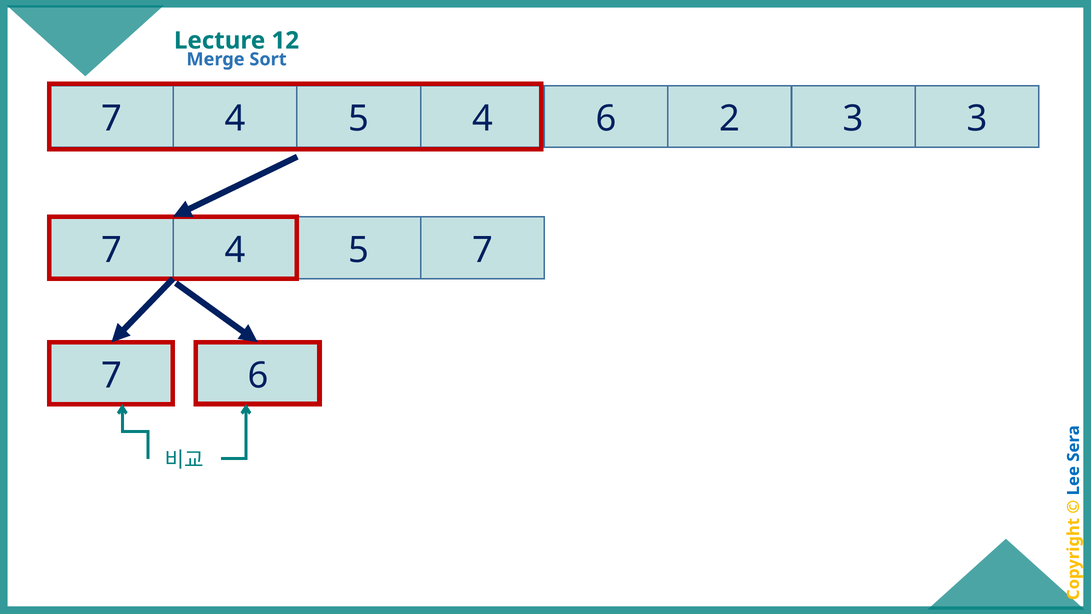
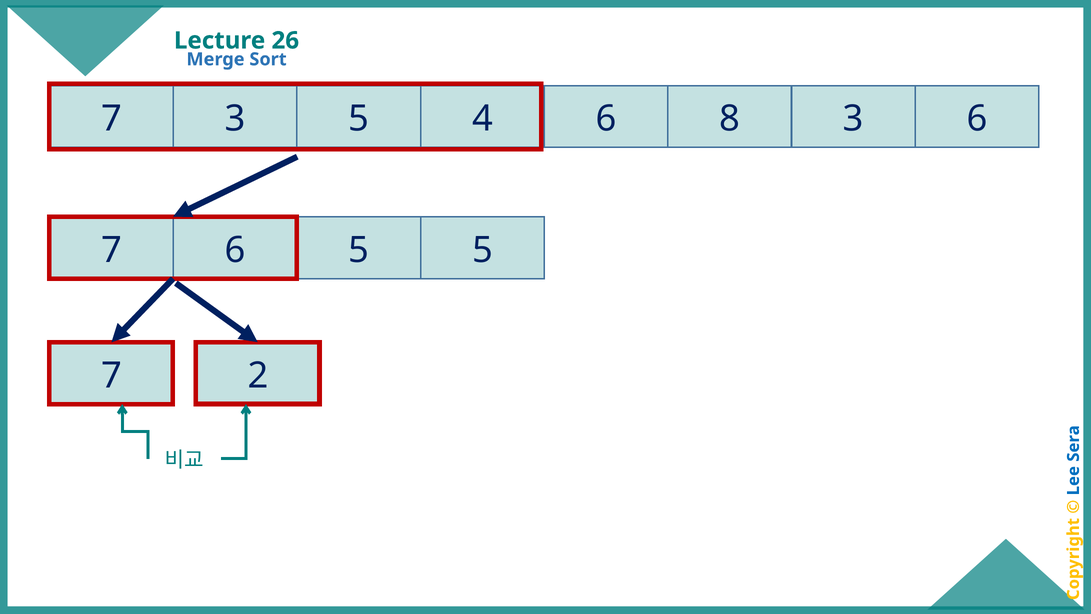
12: 12 -> 26 (285, 41)
4: 4 -> 3 (235, 119)
2: 2 -> 8 (730, 119)
3 3: 3 -> 6 (977, 119)
4: 4 -> 6 (235, 250)
5 7: 7 -> 5 (482, 250)
7 6: 6 -> 2 (258, 375)
